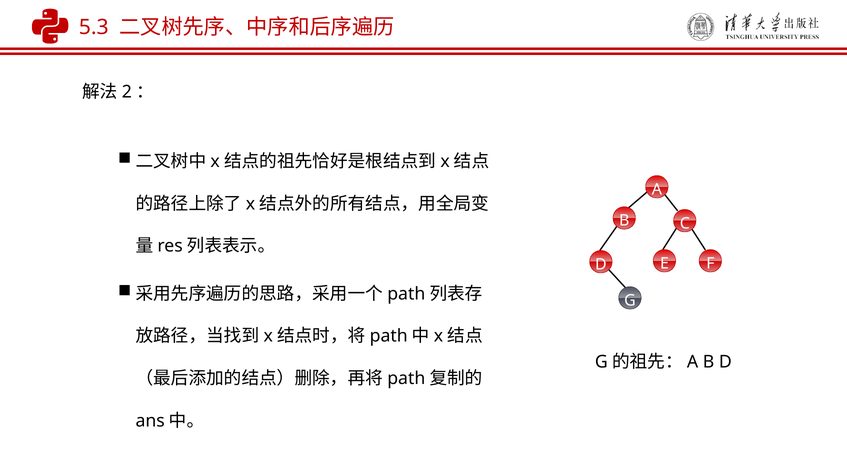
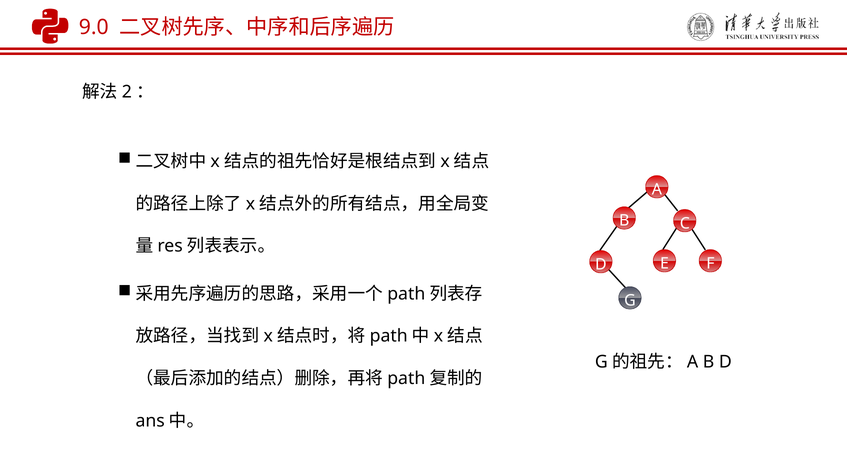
5.3: 5.3 -> 9.0 (94, 27)
